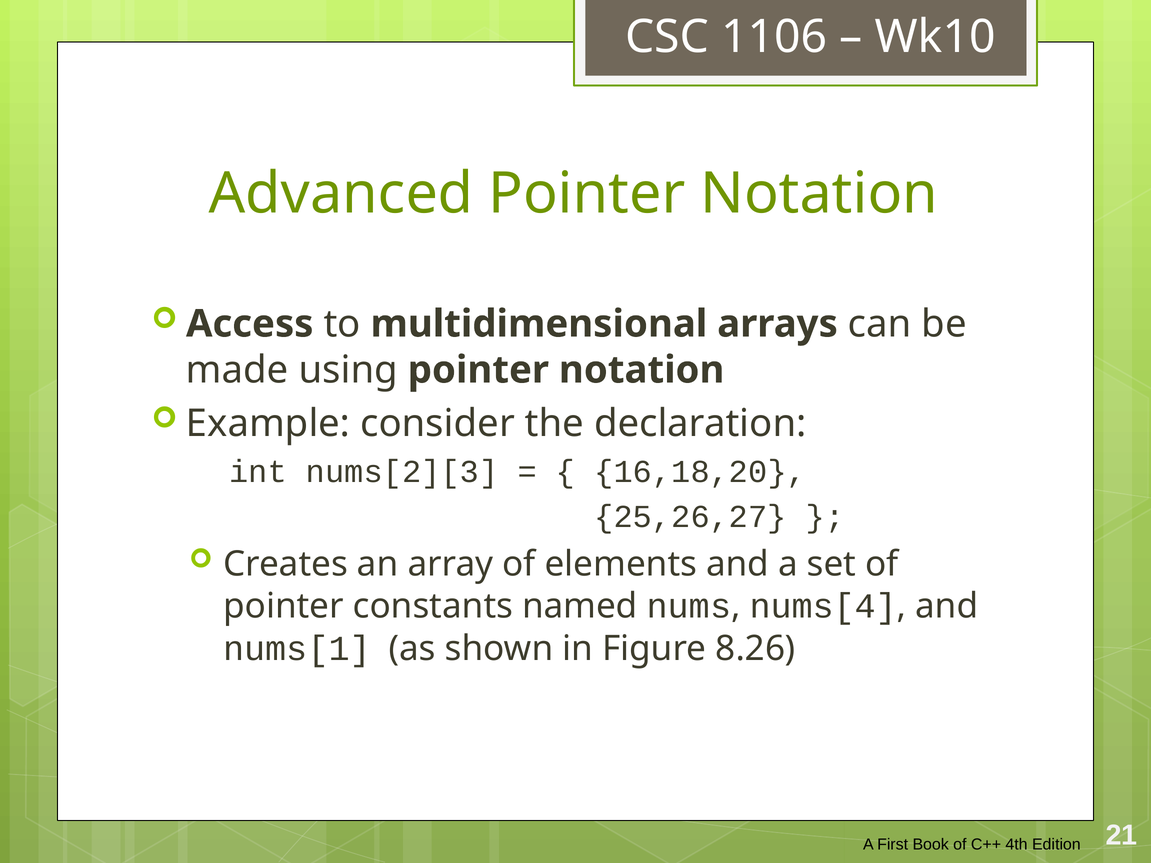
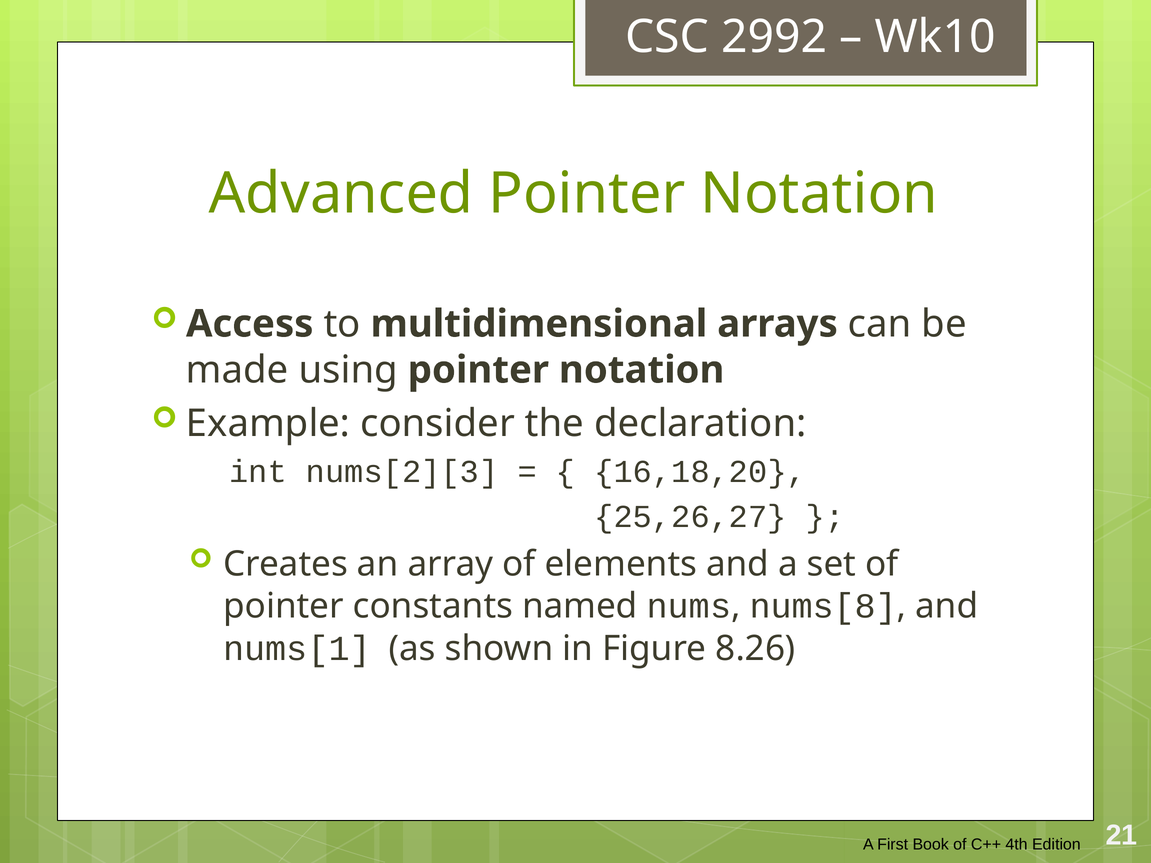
1106: 1106 -> 2992 (774, 37)
nums[4: nums[4 -> nums[8 (823, 606)
